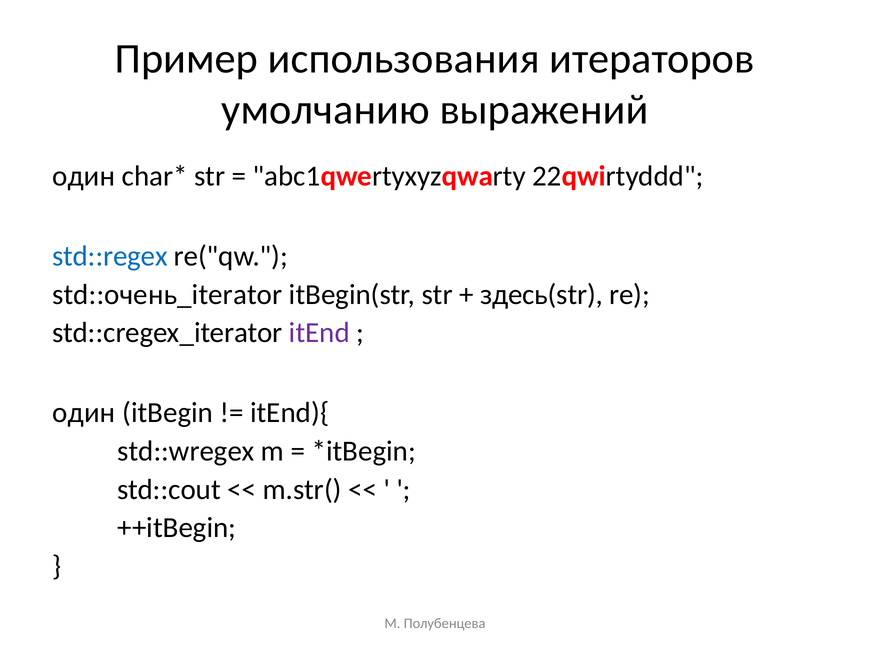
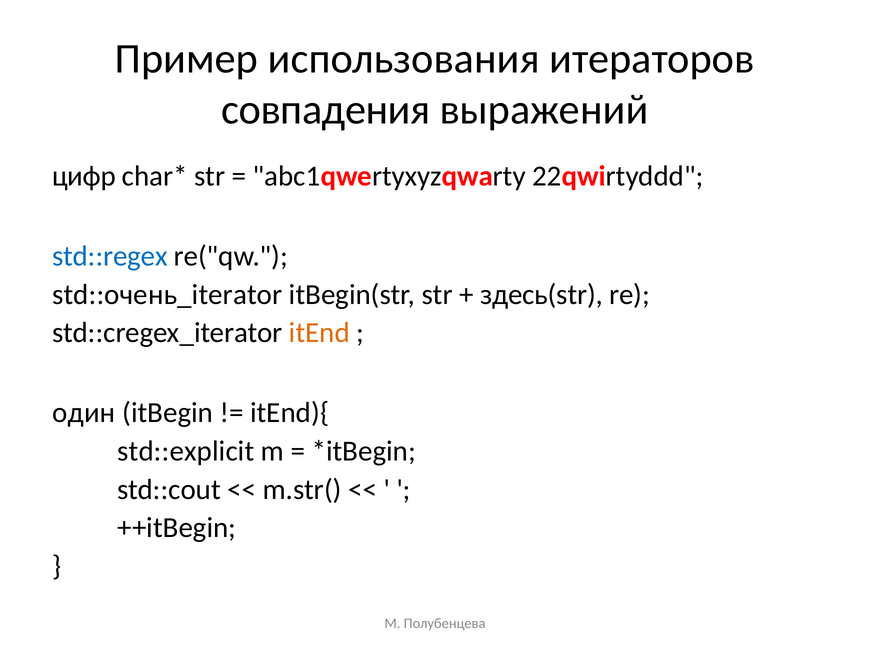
умолчанию: умолчанию -> совпадения (326, 110)
один: один -> цифр (84, 176)
itEnd colour: purple -> orange (319, 333)
std::wregex: std::wregex -> std::explicit (186, 451)
